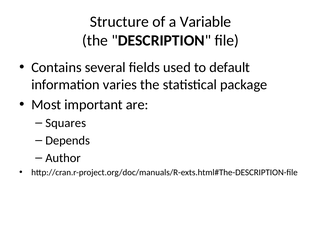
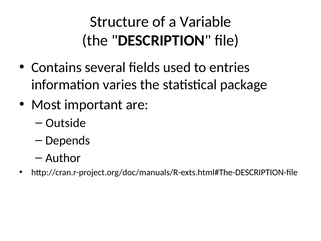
default: default -> entries (230, 67)
Squares: Squares -> Outside (66, 123)
